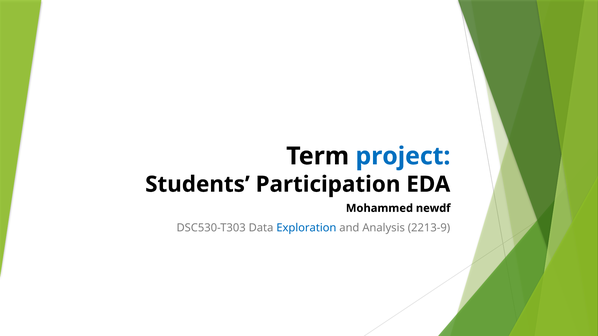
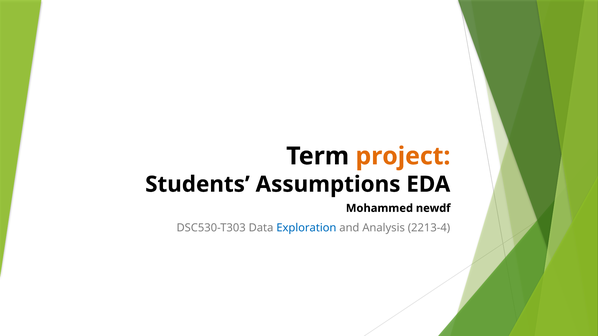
project colour: blue -> orange (403, 156)
Participation: Participation -> Assumptions (328, 185)
2213-9: 2213-9 -> 2213-4 (429, 228)
